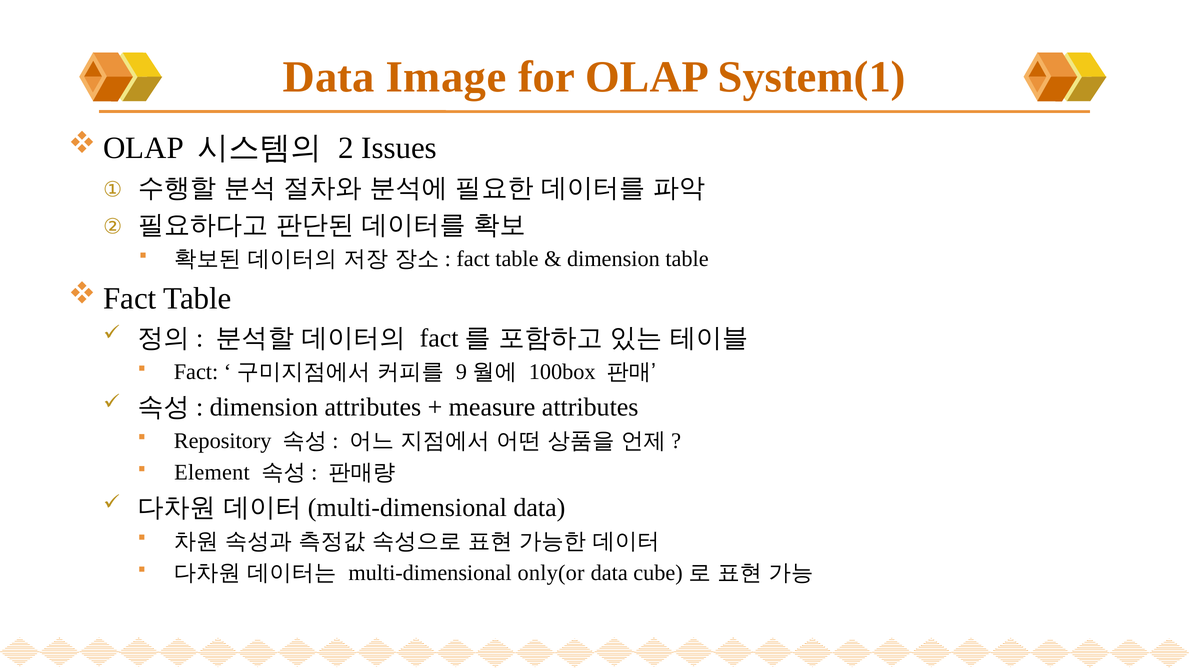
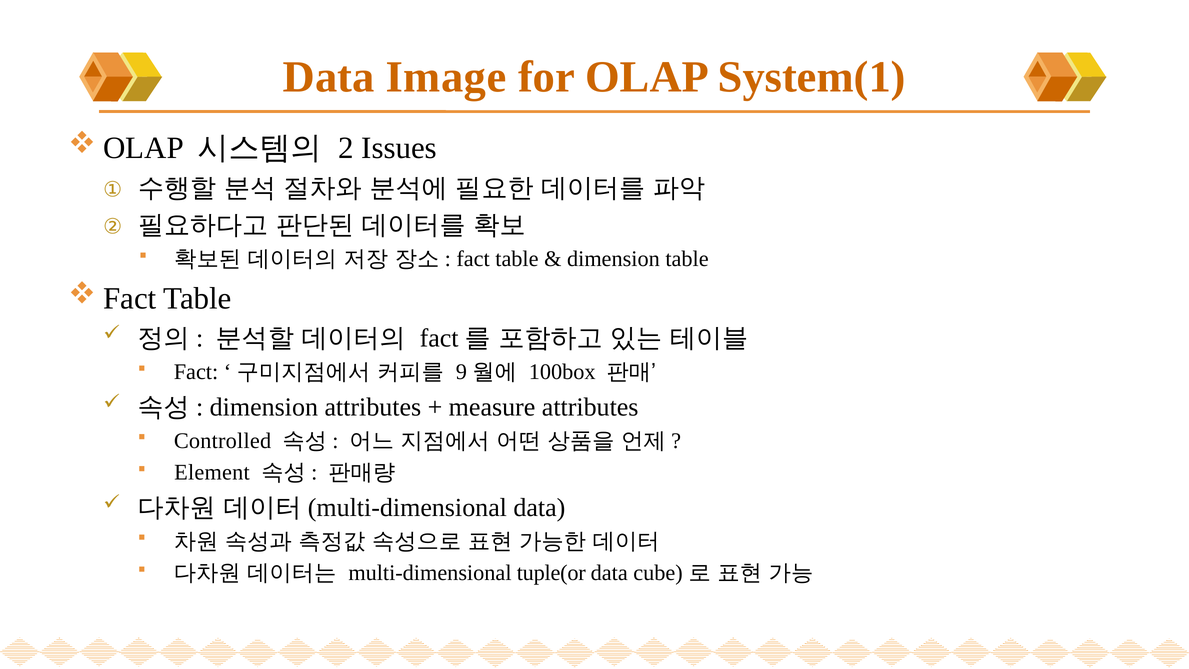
Repository: Repository -> Controlled (223, 441)
only(or: only(or -> tuple(or (551, 573)
